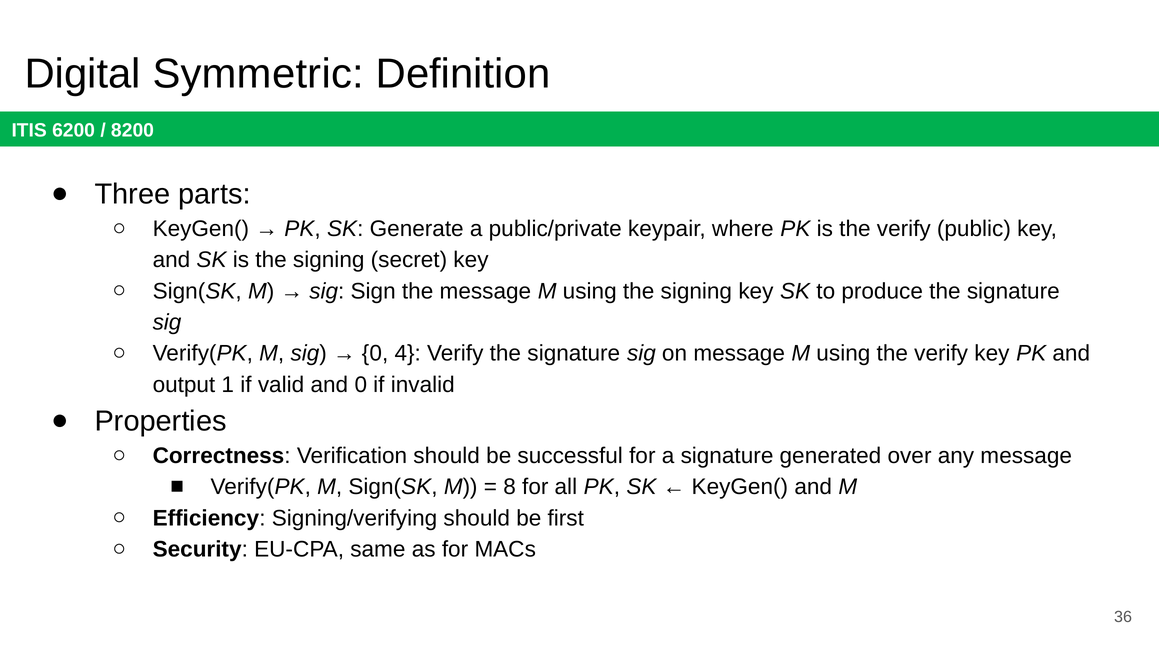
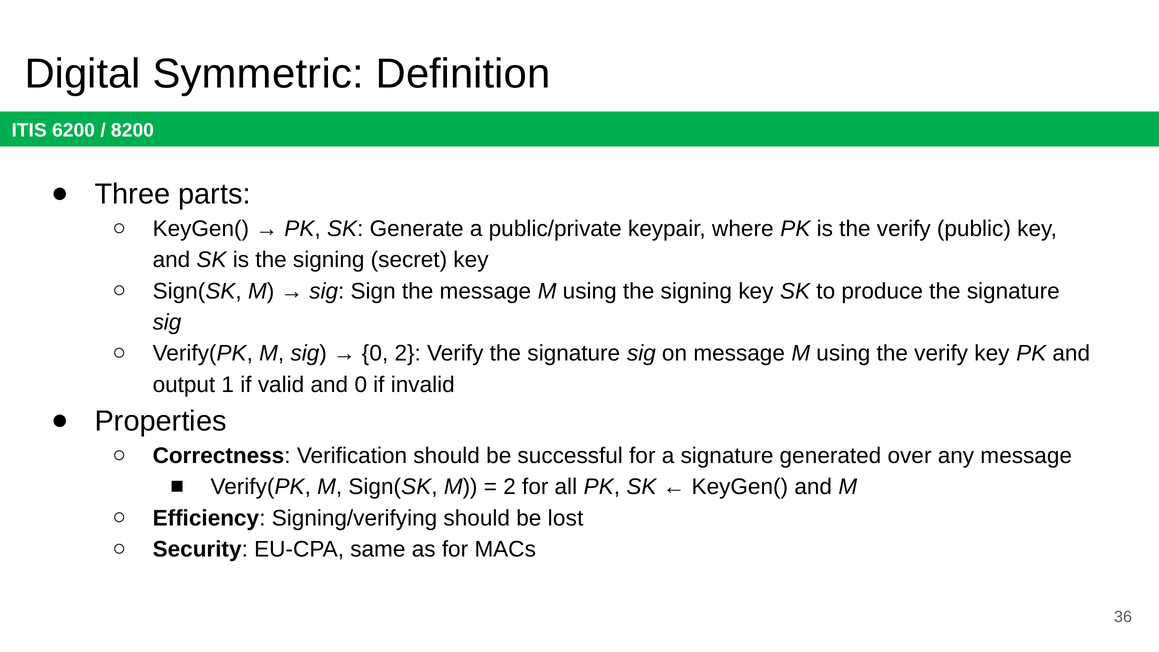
0 4: 4 -> 2 (408, 353)
8: 8 -> 2 (510, 487)
first: first -> lost (566, 518)
